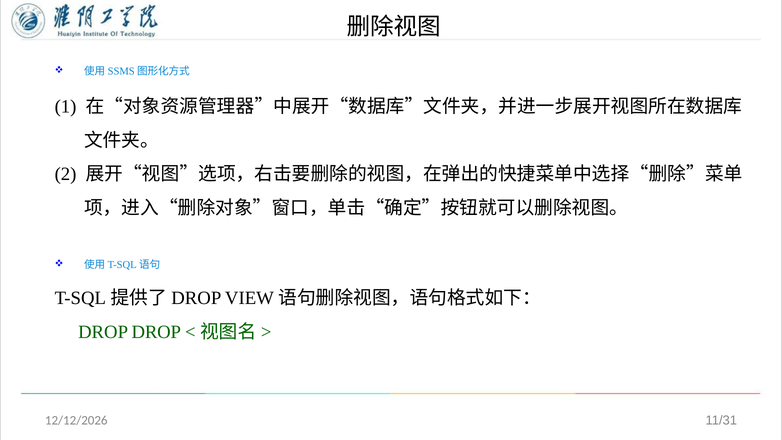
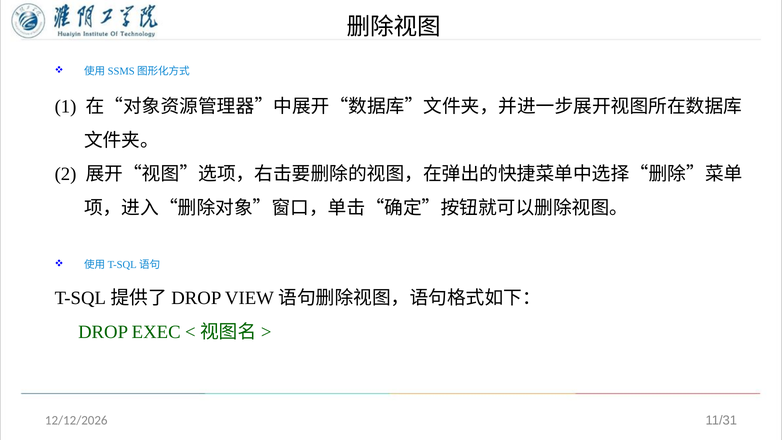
DROP DROP: DROP -> EXEC (156, 332)
